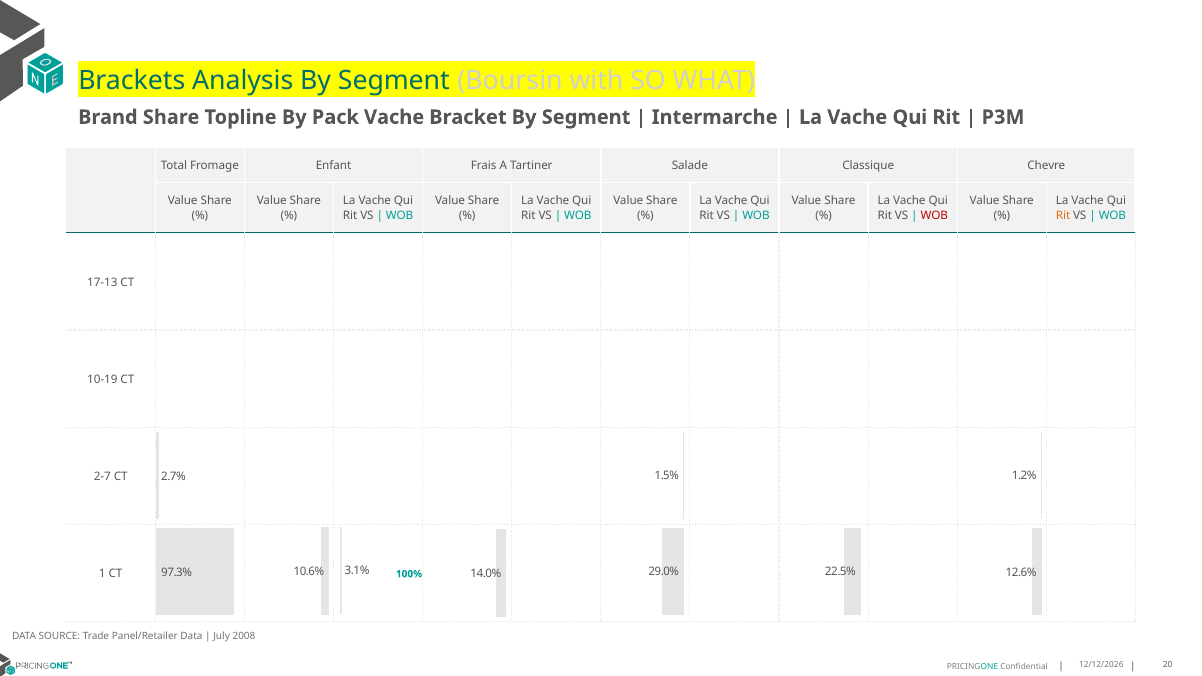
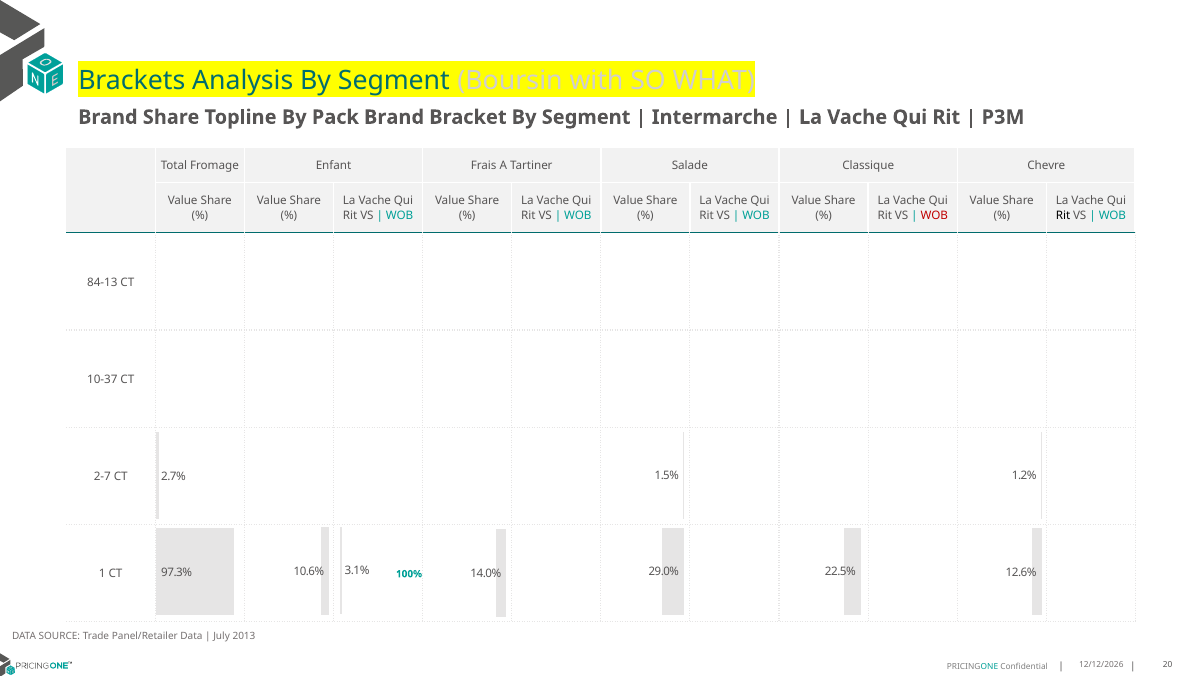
Pack Vache: Vache -> Brand (394, 117)
Rit colour: orange -> black (1063, 216)
17-13: 17-13 -> 84-13 (102, 282)
10-19: 10-19 -> 10-37 (102, 380)
2008: 2008 -> 2013 (244, 637)
